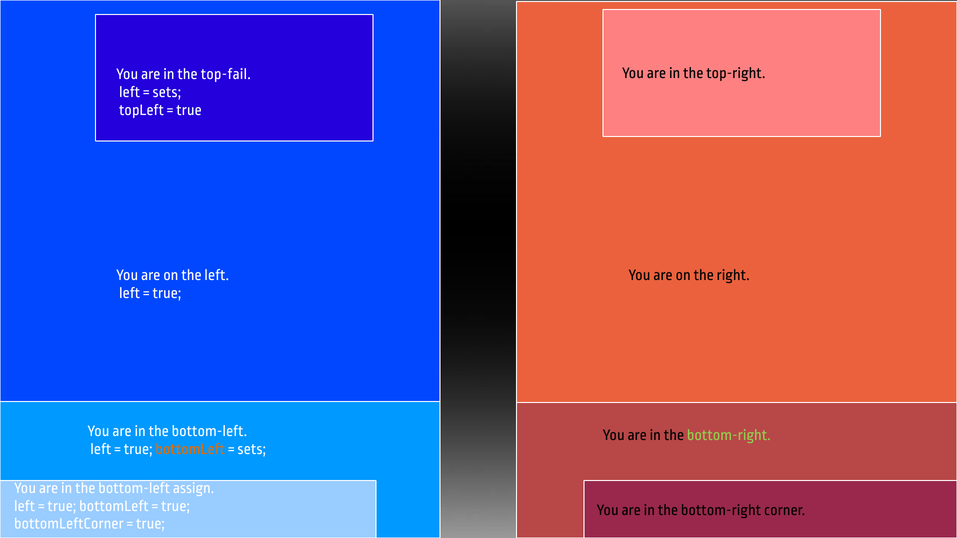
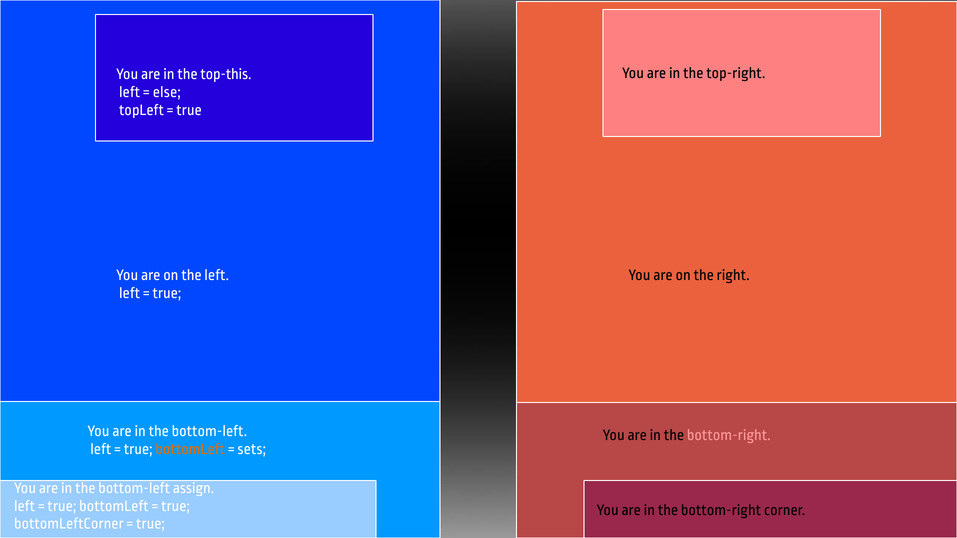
top-fail: top-fail -> top-this (226, 74)
sets: sets -> else (167, 92)
bottom-right colour: light green -> pink (729, 435)
